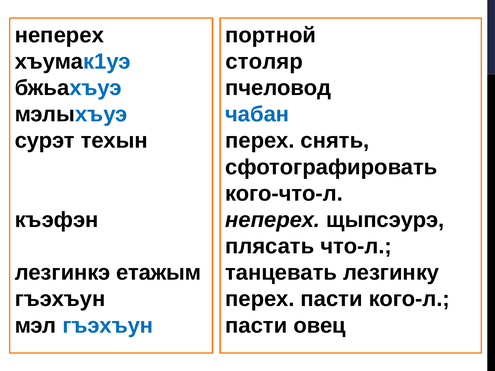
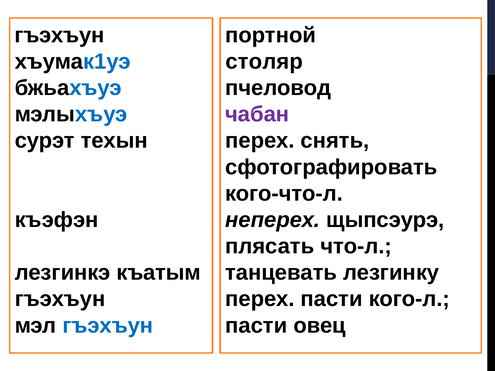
неперех: неперех -> гъэхъун (59, 35)
чабан colour: blue -> purple (257, 114)
етажым: етажым -> къатым (159, 273)
